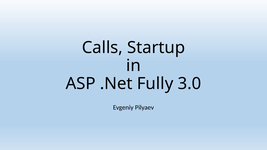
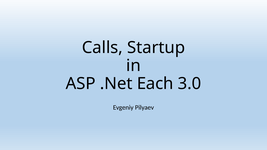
Fully: Fully -> Each (155, 84)
